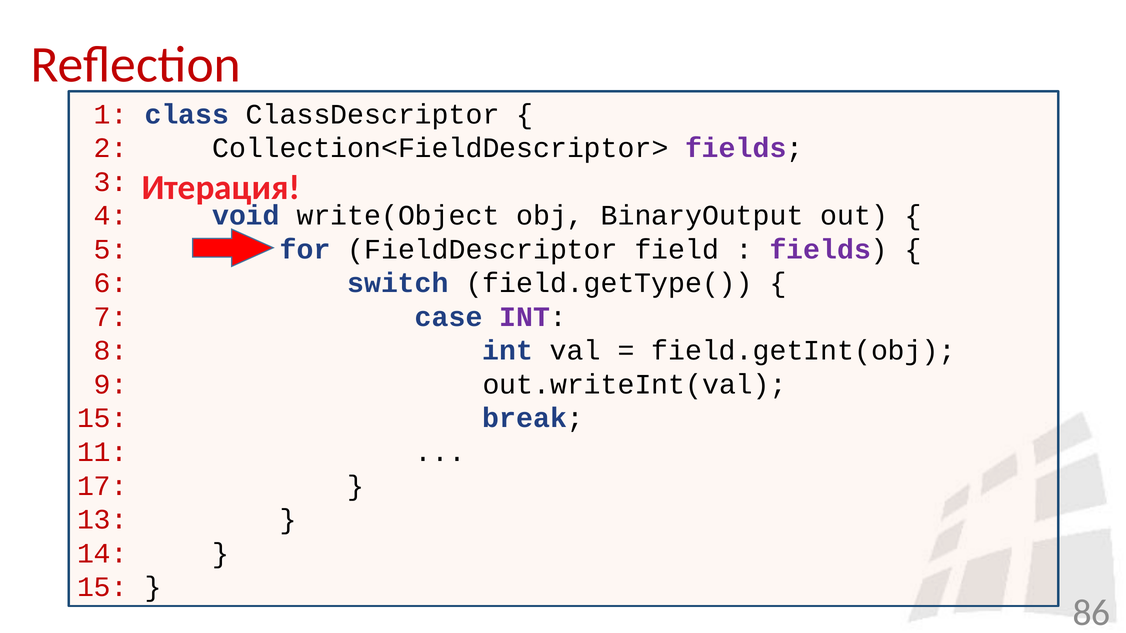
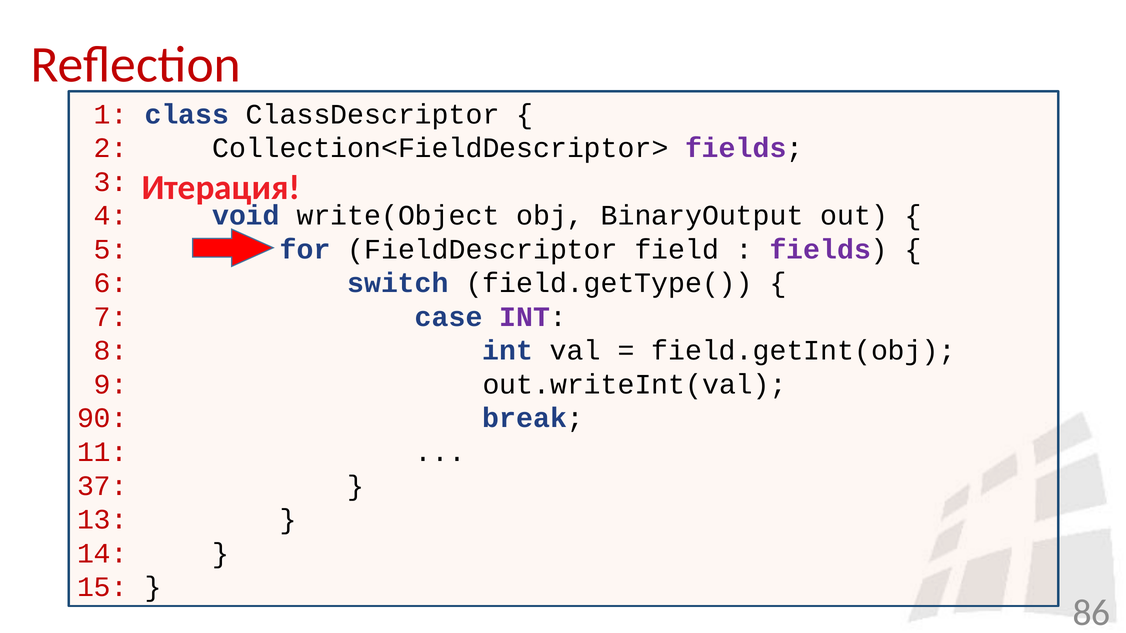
15: 15 -> 90 (102, 418)
17: 17 -> 37 (102, 486)
